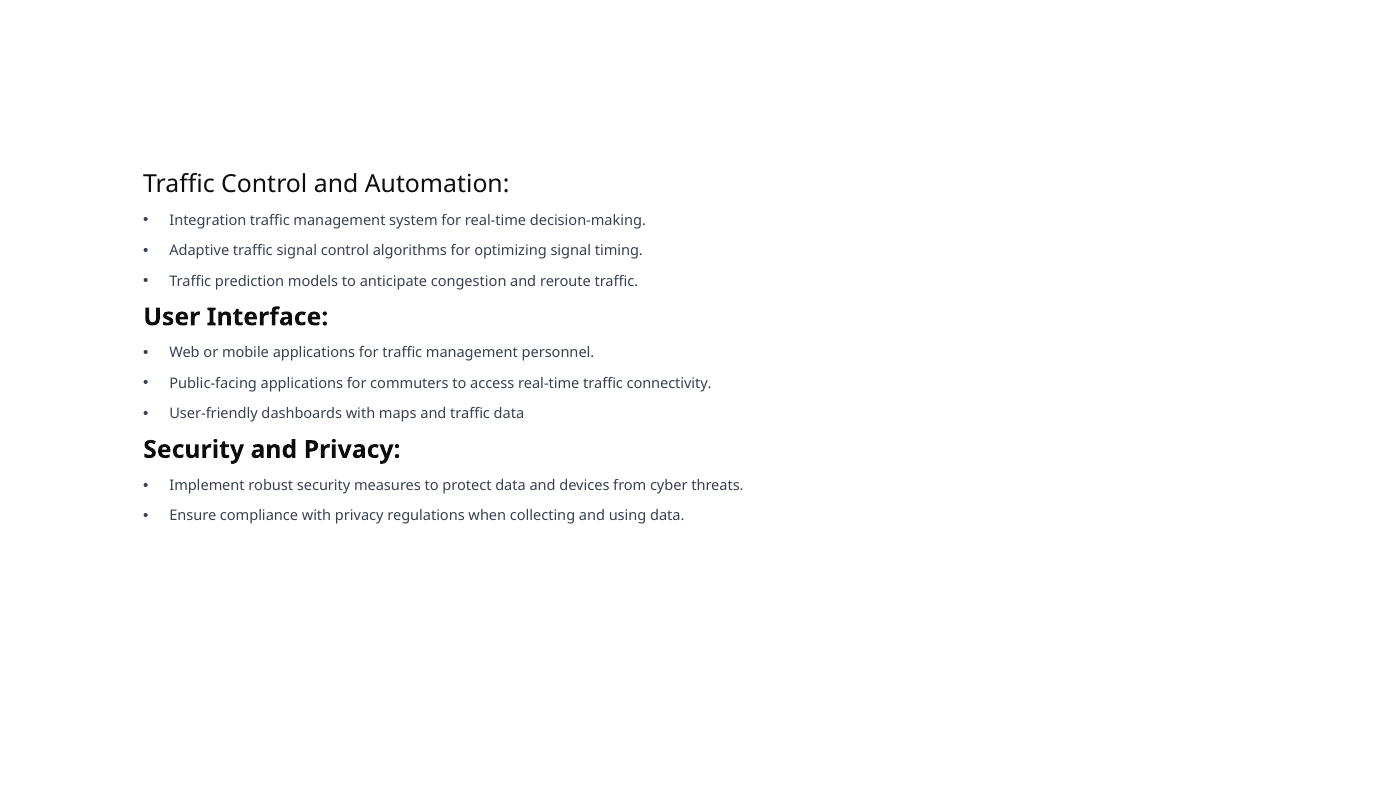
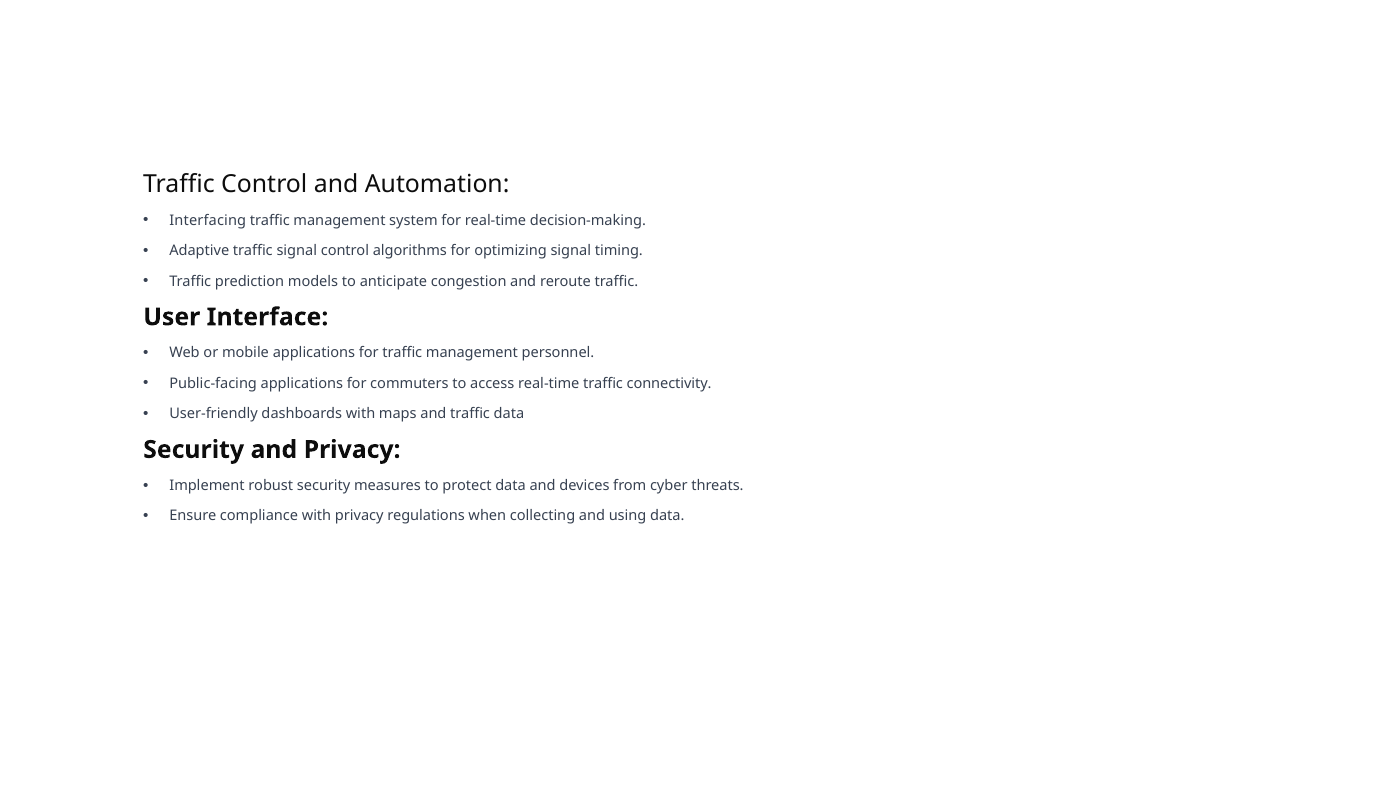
Integration: Integration -> Interfacing (208, 220)
